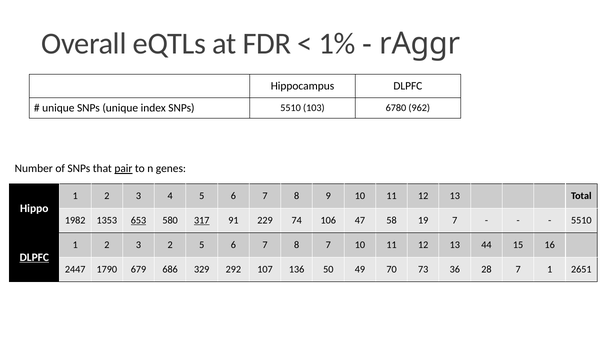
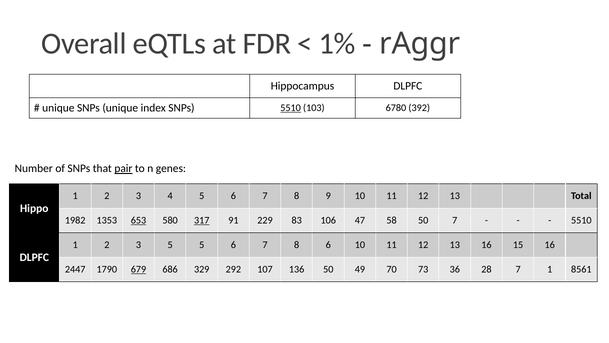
5510 underline: none -> present (291, 108)
962: 962 -> 392 (419, 108)
74: 74 -> 83 (297, 220)
58 19: 19 -> 50 (423, 220)
3 2: 2 -> 5 (170, 245)
8 7: 7 -> 6 (328, 245)
13 44: 44 -> 16 (486, 245)
DLPFC underline: present -> none (34, 257)
679 underline: none -> present (138, 269)
2651: 2651 -> 8561 (581, 269)
